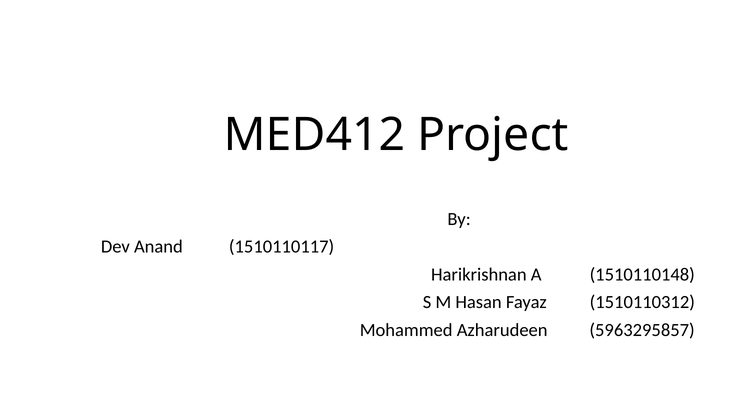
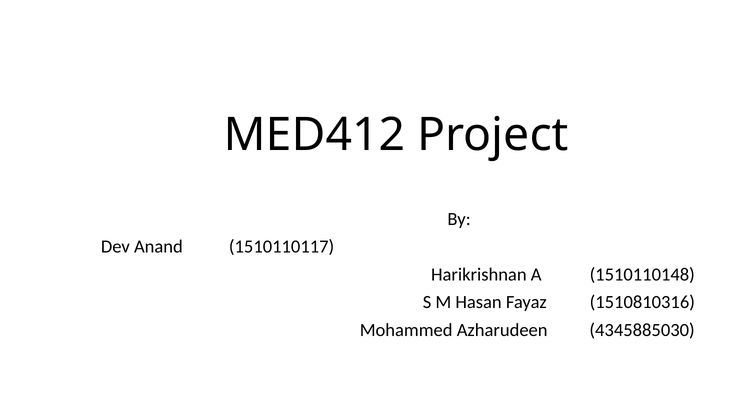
1510110312: 1510110312 -> 1510810316 (642, 303)
5963295857: 5963295857 -> 4345885030 (642, 330)
